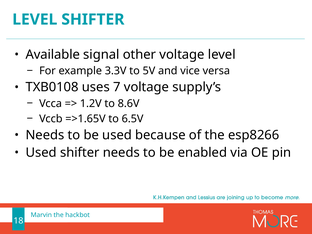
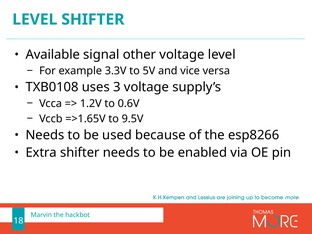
7: 7 -> 3 (117, 87)
8.6V: 8.6V -> 0.6V (129, 104)
6.5V: 6.5V -> 9.5V (133, 119)
Used: Used -> Extra (41, 153)
